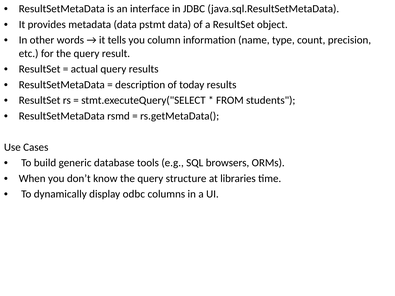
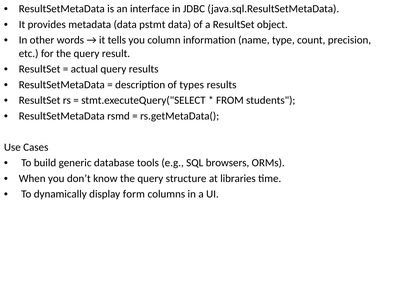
today: today -> types (192, 85)
odbc: odbc -> form (134, 194)
